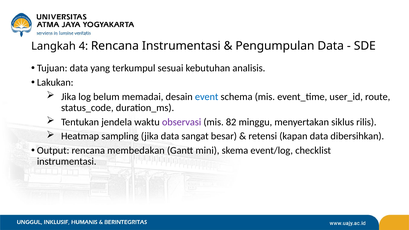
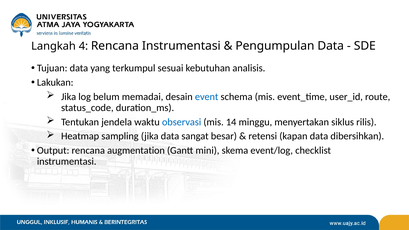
observasi colour: purple -> blue (182, 122)
82: 82 -> 14 (231, 122)
membedakan: membedakan -> augmentation (136, 150)
